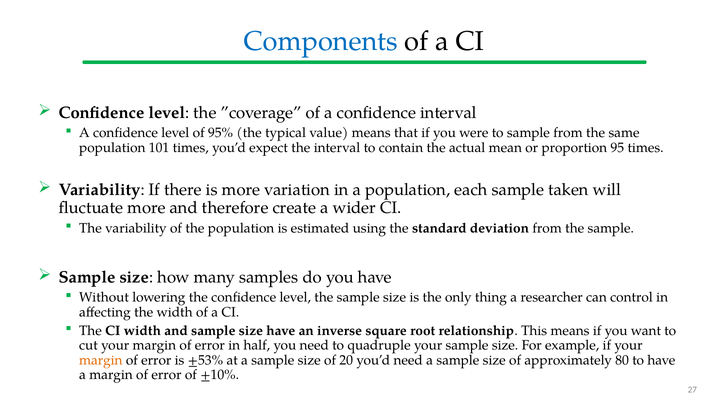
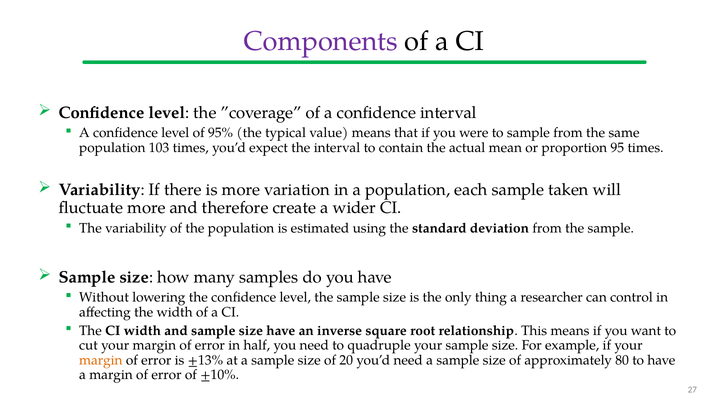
Components colour: blue -> purple (321, 41)
101: 101 -> 103 (159, 148)
±53%: ±53% -> ±13% (205, 360)
